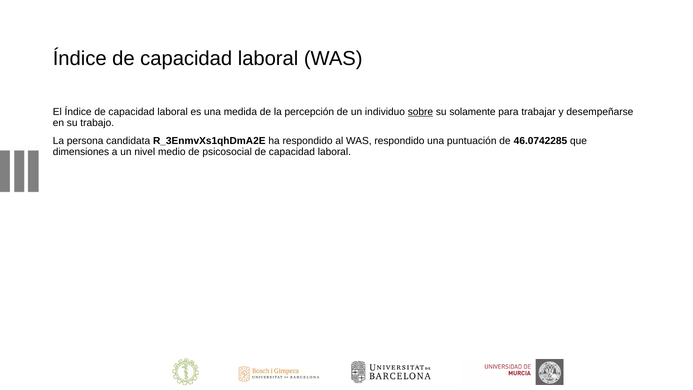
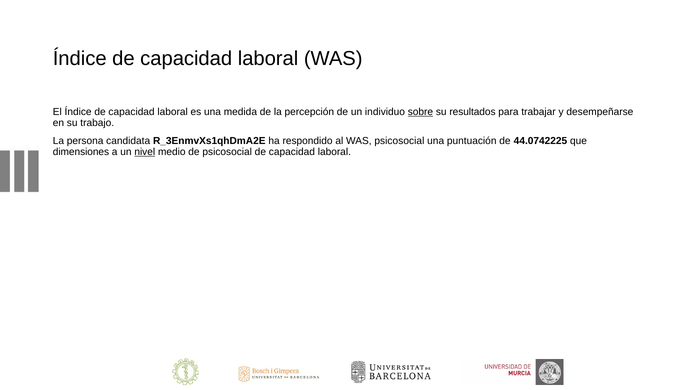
solamente: solamente -> resultados (472, 112)
WAS respondido: respondido -> psicosocial (399, 141)
46.0742285: 46.0742285 -> 44.0742225 (540, 141)
nivel underline: none -> present (145, 152)
